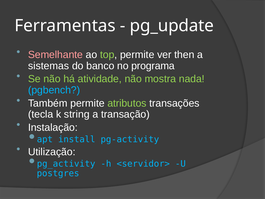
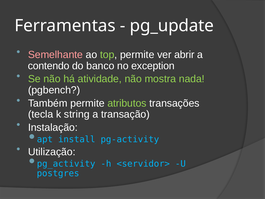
then: then -> abrir (184, 55)
sistemas: sistemas -> contendo (49, 66)
programa: programa -> exception (153, 66)
pgbench colour: light blue -> white (54, 90)
